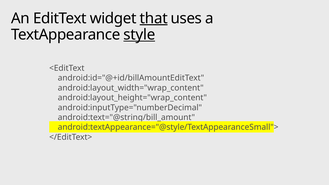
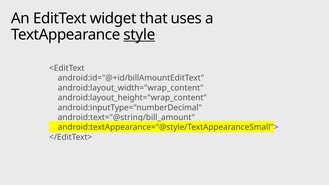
that underline: present -> none (154, 18)
